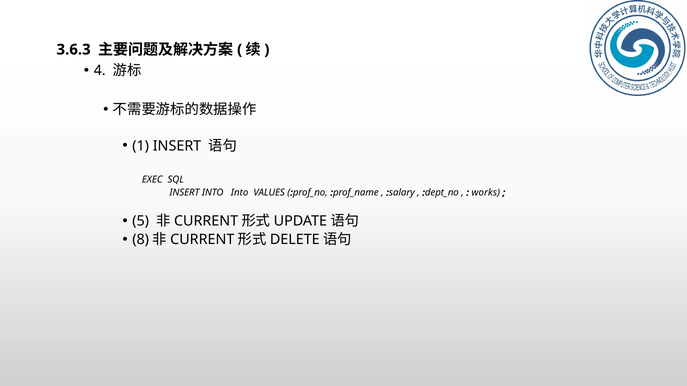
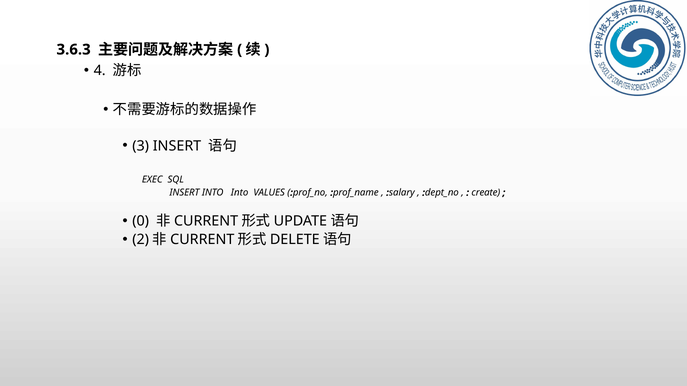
1: 1 -> 3 (141, 146)
works: works -> create (486, 193)
5: 5 -> 0 (141, 222)
8: 8 -> 2 (141, 240)
